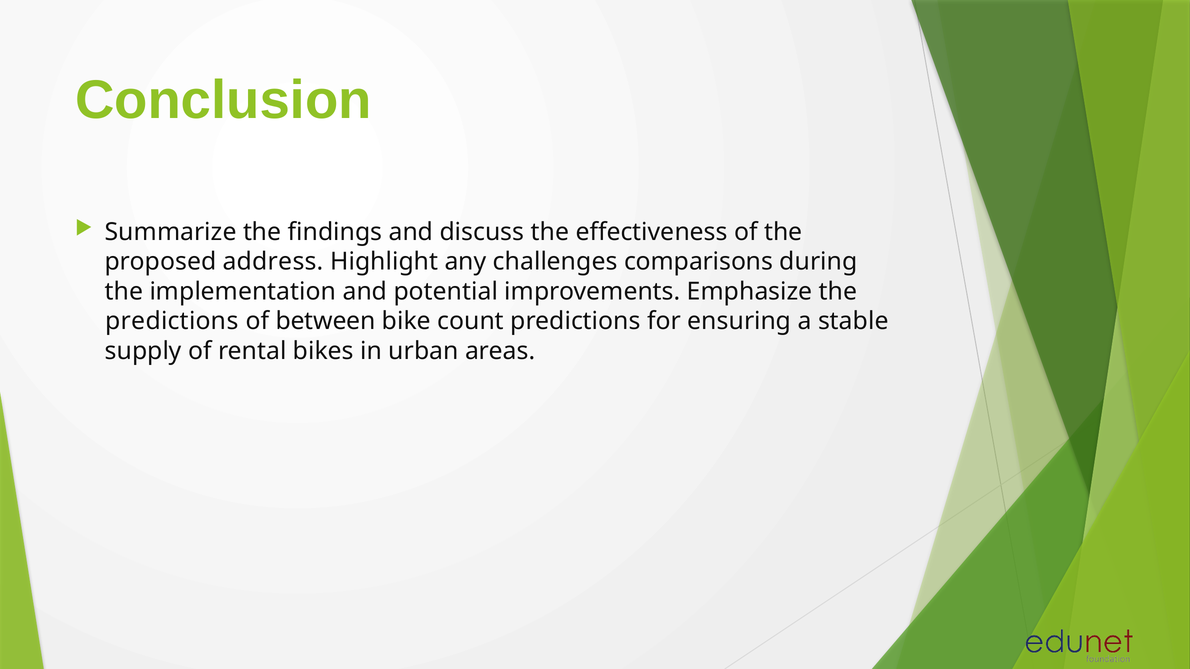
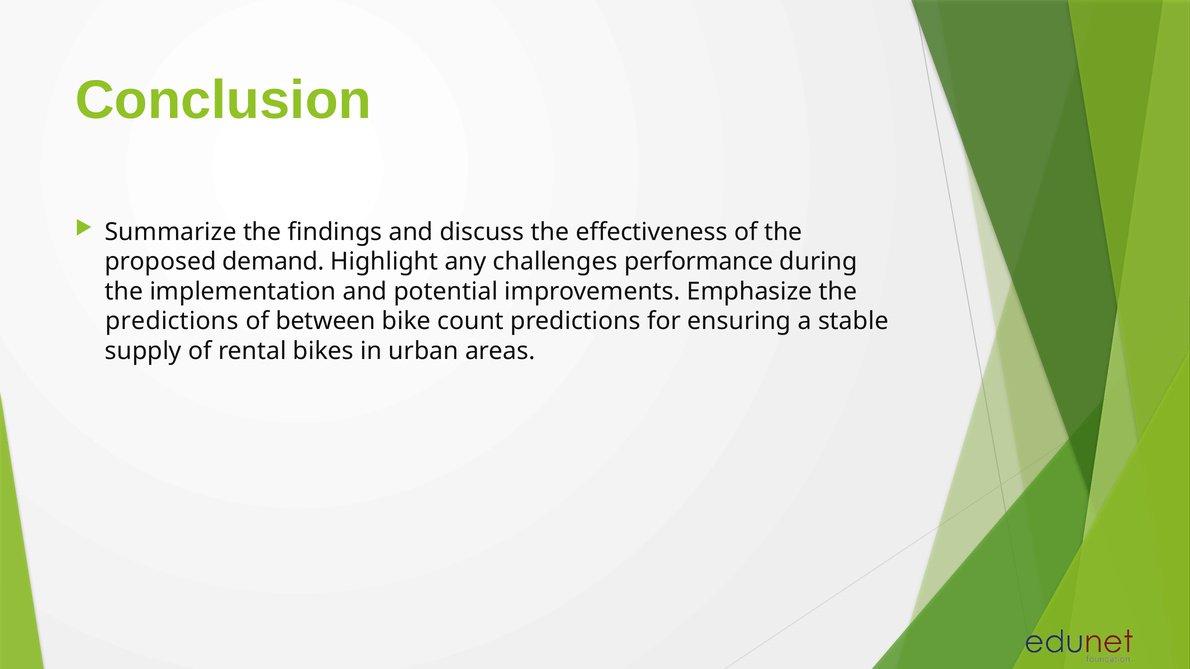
address: address -> demand (273, 262)
comparisons: comparisons -> performance (699, 262)
